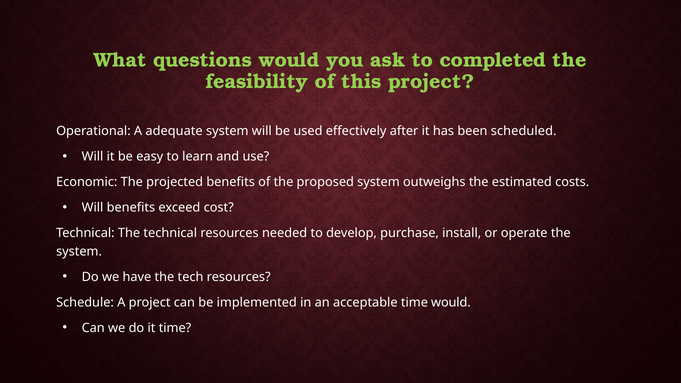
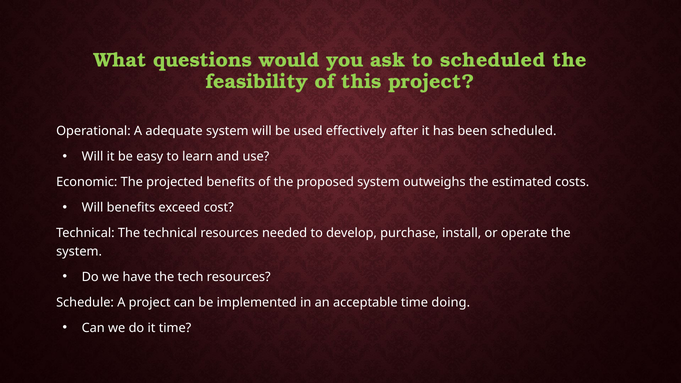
to completed: completed -> scheduled (493, 60)
time would: would -> doing (451, 302)
